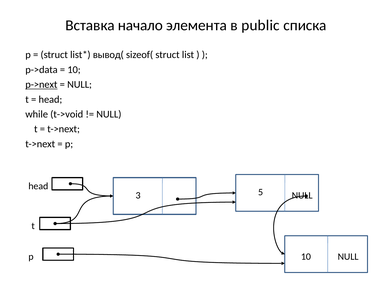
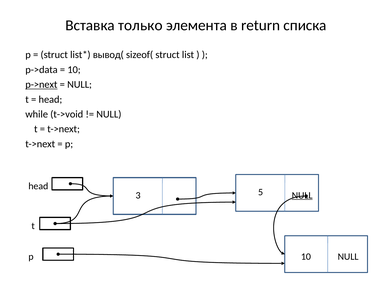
начало: начало -> только (140, 25)
public: public -> return (261, 25)
NULL underline: none -> present (302, 195)
